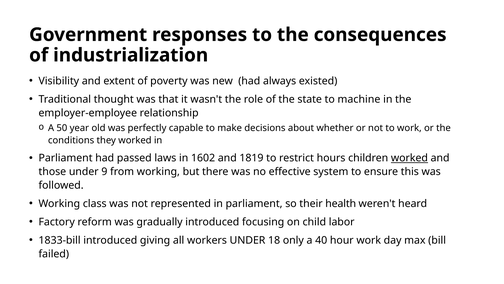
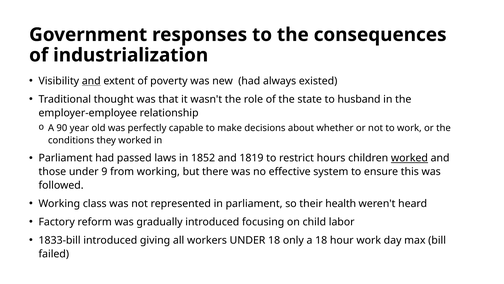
and underline: none -> present (91, 81)
machine: machine -> husband (359, 99)
50: 50 -> 90 (62, 128)
1602: 1602 -> 1852 (203, 158)
a 40: 40 -> 18 (321, 240)
